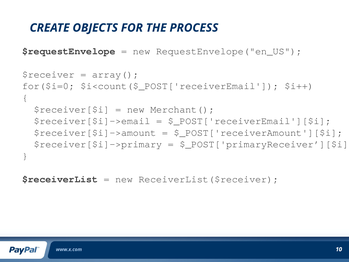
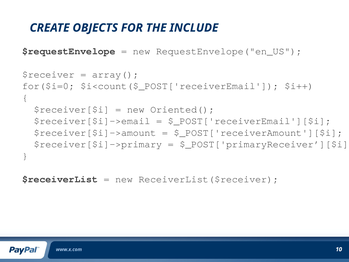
PROCESS: PROCESS -> INCLUDE (194, 28)
Merchant(: Merchant( -> Oriented( (182, 109)
